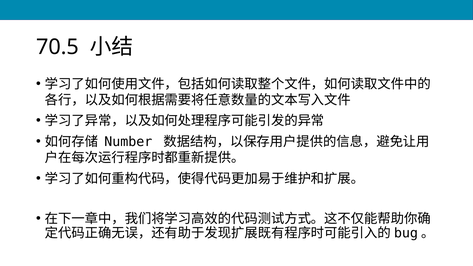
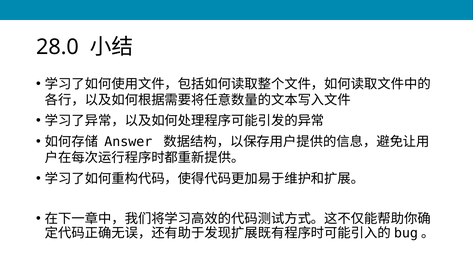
70.5: 70.5 -> 28.0 (58, 47)
Number: Number -> Answer (128, 142)
